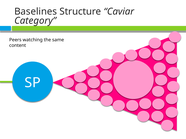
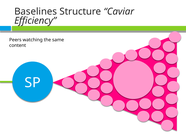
Category: Category -> Efficiency (35, 21)
